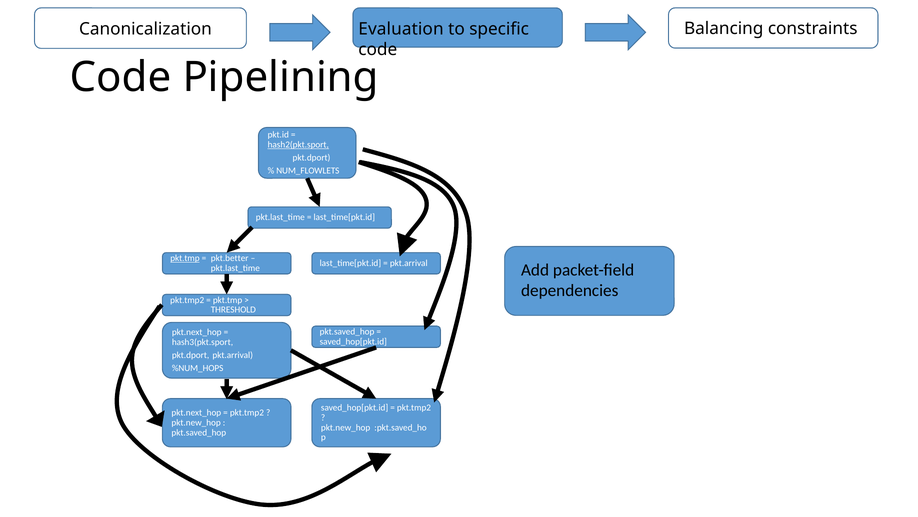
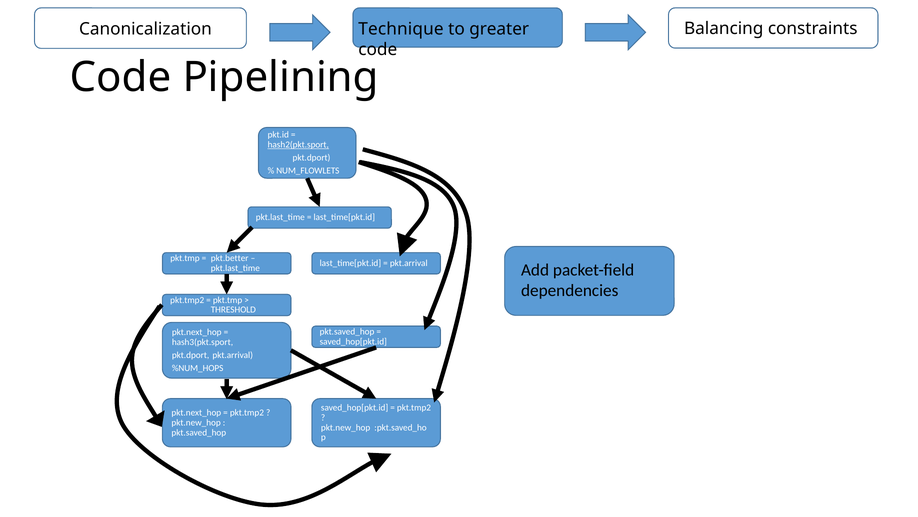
Evaluation: Evaluation -> Technique (401, 29)
specific: specific -> greater (499, 29)
pkt.tmp underline: present -> none (185, 258)
